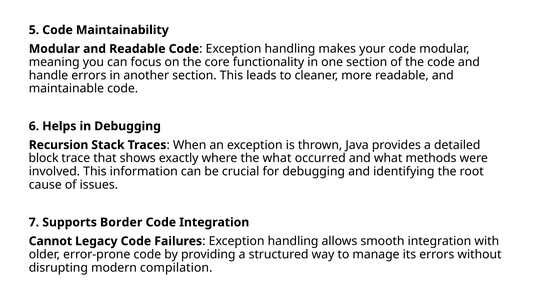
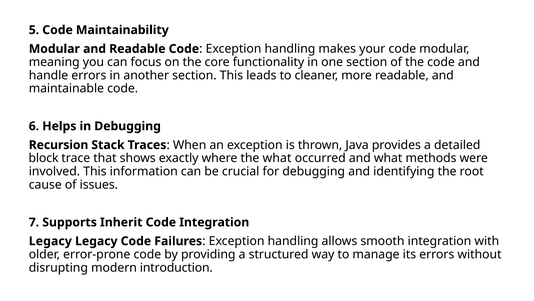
Border: Border -> Inherit (121, 222)
Cannot: Cannot -> Legacy (50, 241)
compilation: compilation -> introduction (176, 267)
